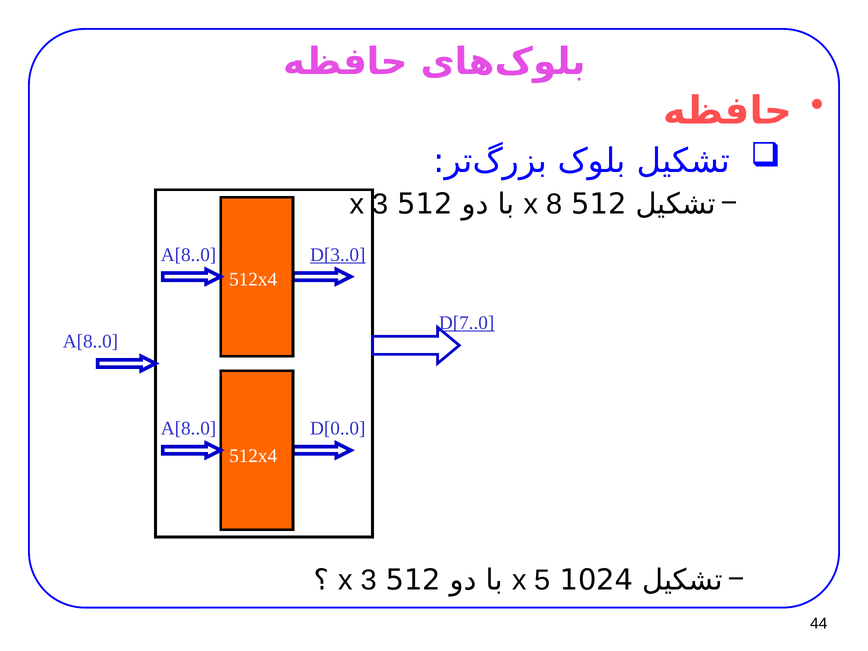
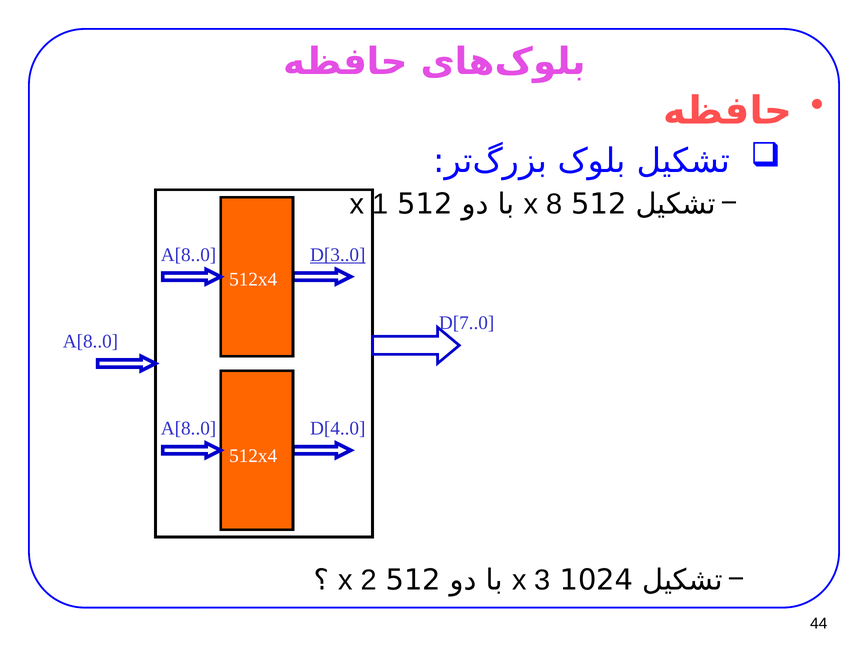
3: 3 -> 1 (380, 204)
D[7..0 underline: present -> none (467, 323)
D[0..0: D[0..0 -> D[4..0 (338, 428)
3: 3 -> 2 (369, 580)
5: 5 -> 3 (542, 580)
